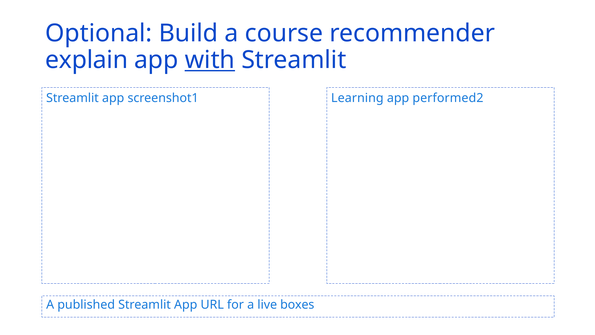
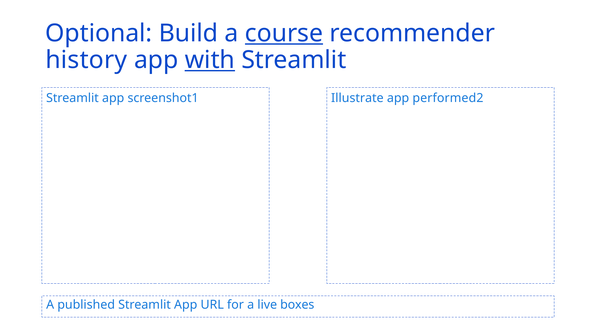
course underline: none -> present (284, 33)
explain: explain -> history (86, 60)
Learning: Learning -> Illustrate (357, 98)
